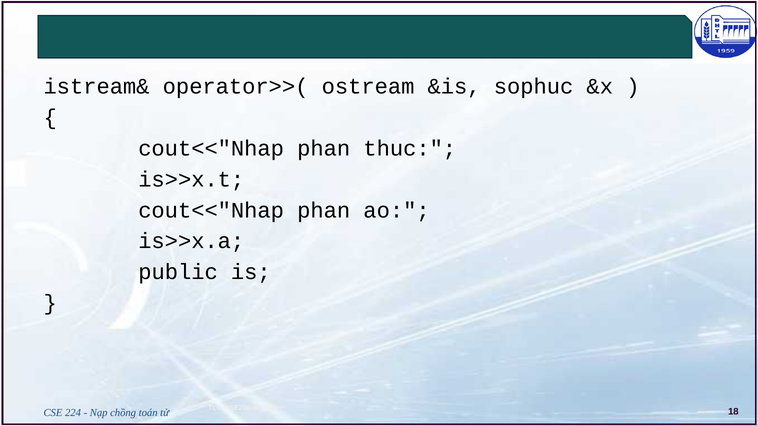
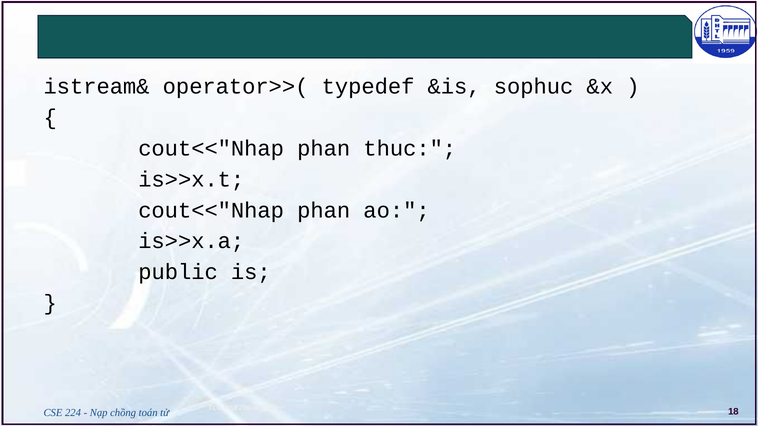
ostream: ostream -> typedef (368, 87)
